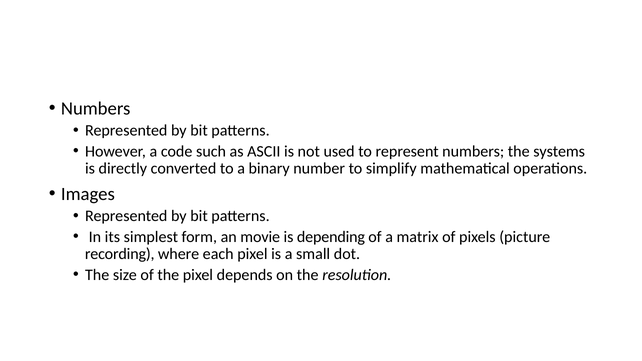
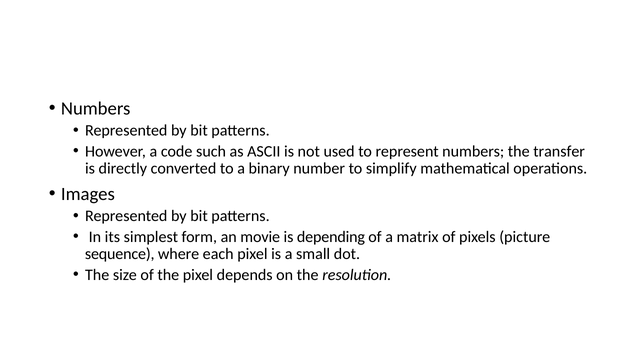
systems: systems -> transfer (559, 151)
recording: recording -> sequence (120, 254)
